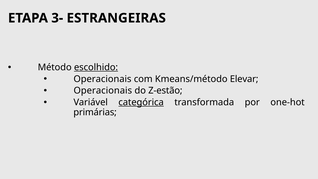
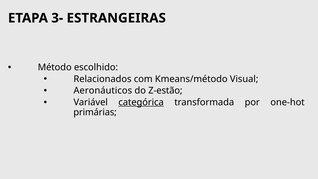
escolhido underline: present -> none (96, 67)
Operacionais: Operacionais -> Relacionados (102, 79)
Elevar: Elevar -> Visual (244, 79)
Operacionais: Operacionais -> Aeronáuticos (103, 91)
